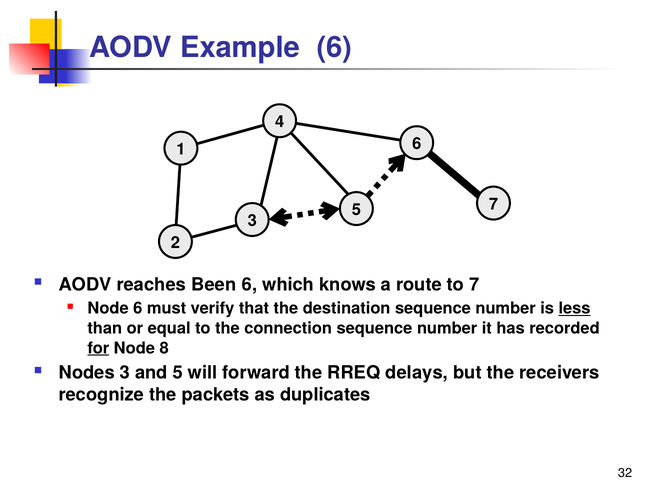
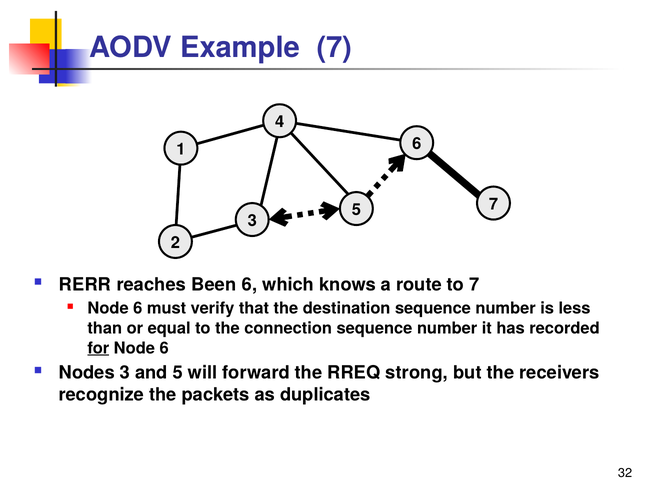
Example 6: 6 -> 7 (334, 48)
AODV: AODV -> RERR (85, 284)
less underline: present -> none (575, 308)
8: 8 -> 6 (164, 348)
delays: delays -> strong (417, 372)
